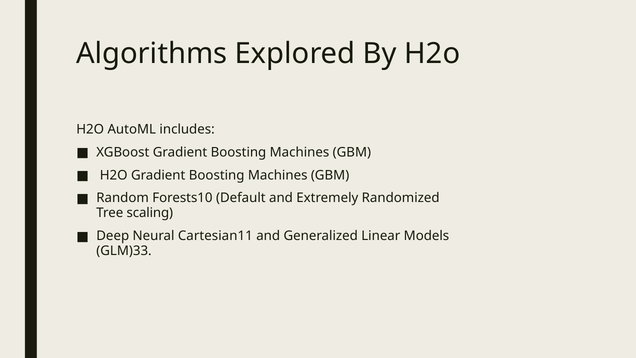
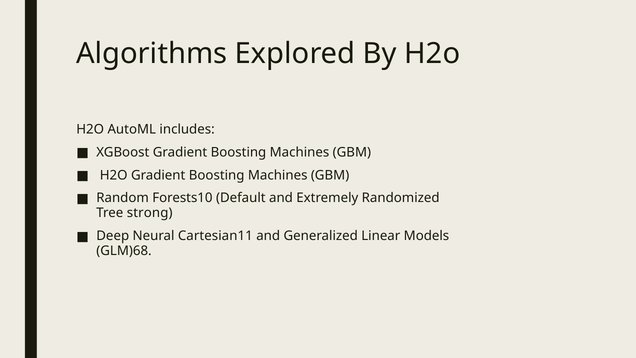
scaling: scaling -> strong (150, 213)
GLM)33: GLM)33 -> GLM)68 (124, 251)
